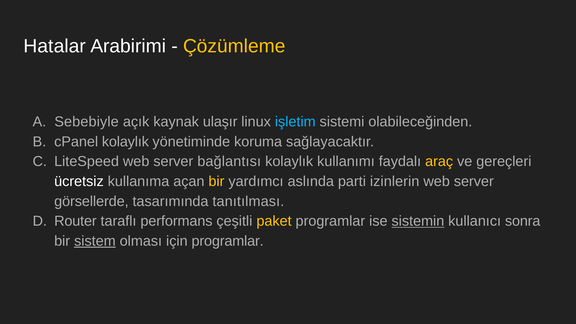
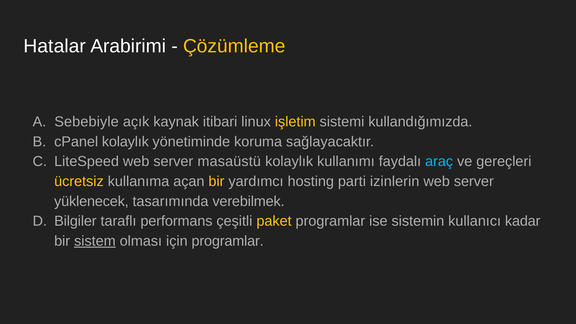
ulaşır: ulaşır -> itibari (220, 122)
işletim colour: light blue -> yellow (295, 122)
olabileceğinden: olabileceğinden -> kullandığımızda (420, 122)
bağlantısı: bağlantısı -> masaüstü (229, 162)
araç colour: yellow -> light blue (439, 162)
ücretsiz colour: white -> yellow (79, 181)
aslında: aslında -> hosting (311, 181)
görsellerde: görsellerde -> yüklenecek (91, 201)
tanıtılması: tanıtılması -> verebilmek (248, 201)
Router: Router -> Bilgiler (75, 221)
sistemin underline: present -> none (418, 221)
sonra: sonra -> kadar (523, 221)
